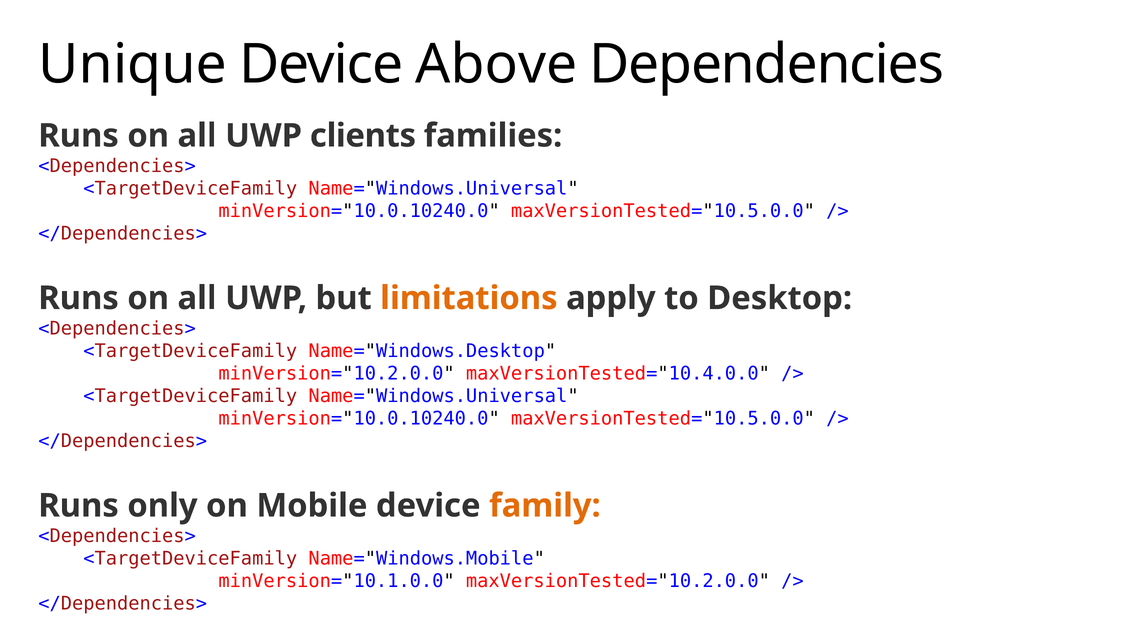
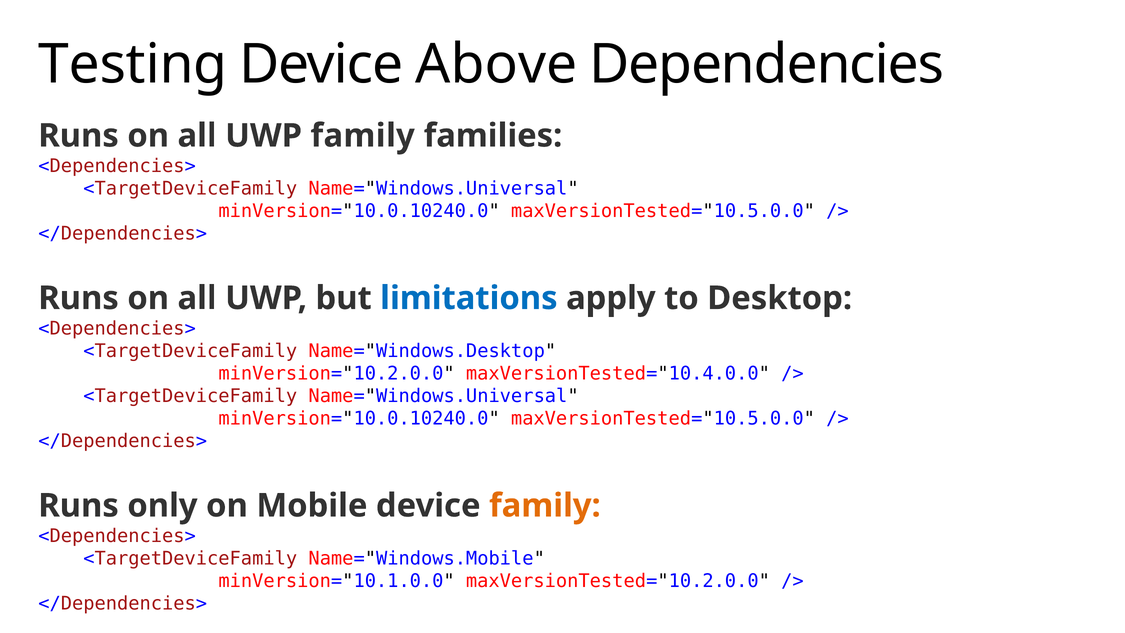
Unique: Unique -> Testing (133, 65)
UWP clients: clients -> family (363, 136)
limitations colour: orange -> blue (469, 298)
